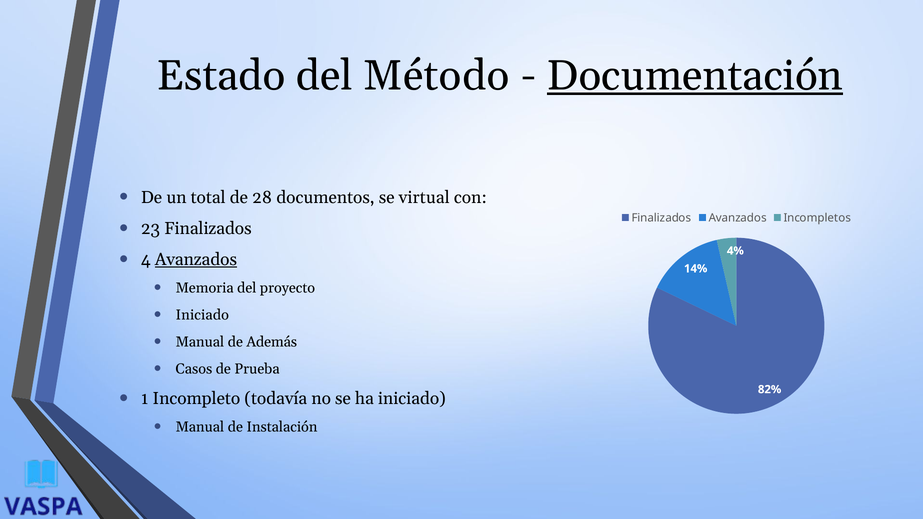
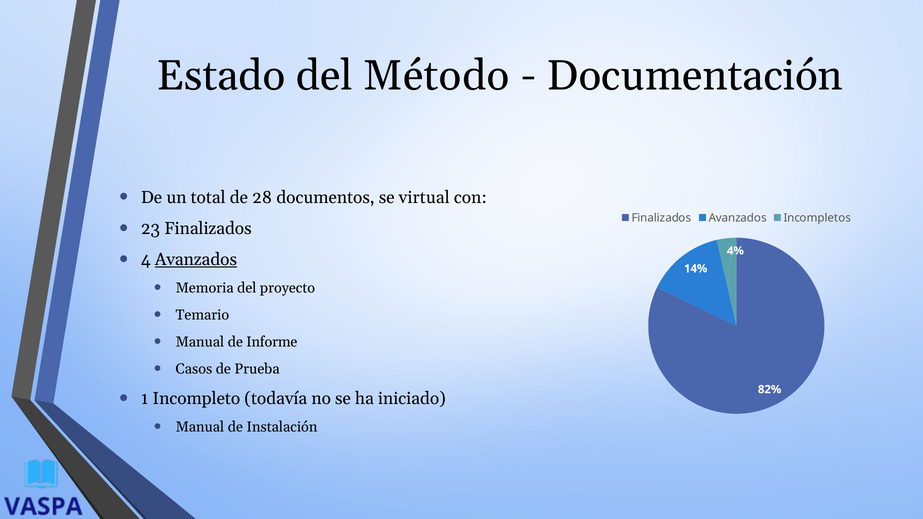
Documentación underline: present -> none (695, 76)
Iniciado: Iniciado -> Temario (202, 315)
Además: Además -> Informe (272, 342)
